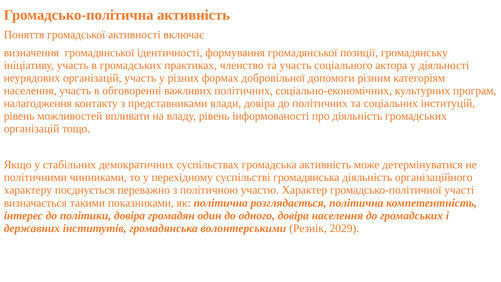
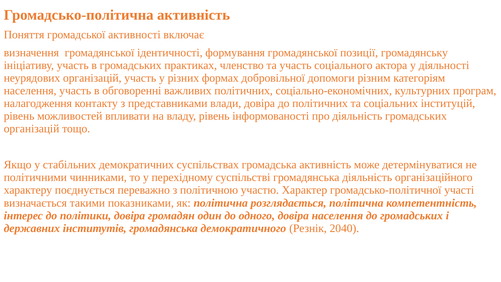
волонтерськими: волонтерськими -> демократичного (243, 228)
2029: 2029 -> 2040 (344, 228)
